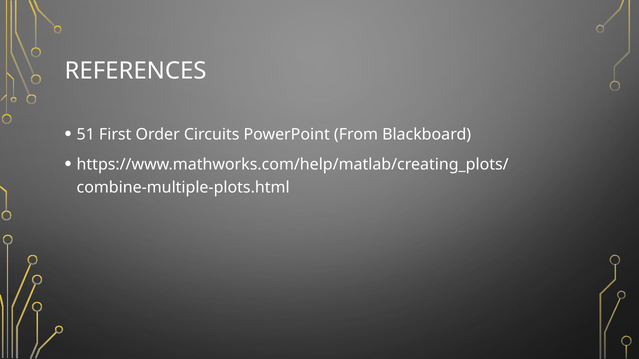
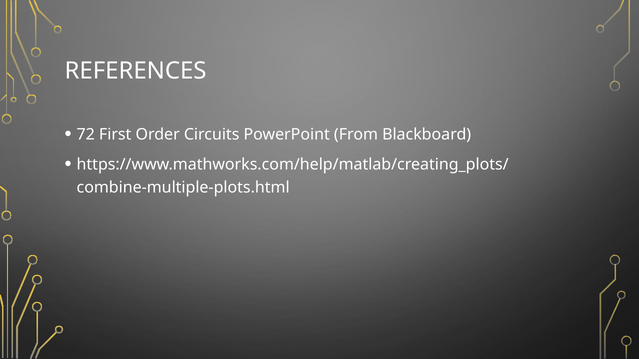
51: 51 -> 72 (86, 135)
